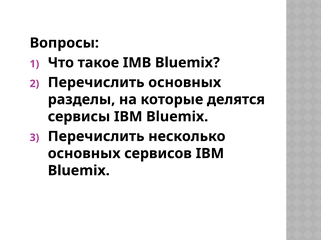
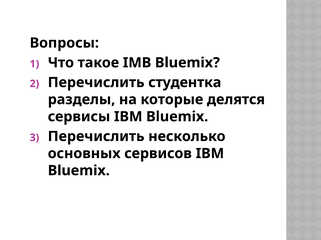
Перечислить основных: основных -> студентка (185, 83)
